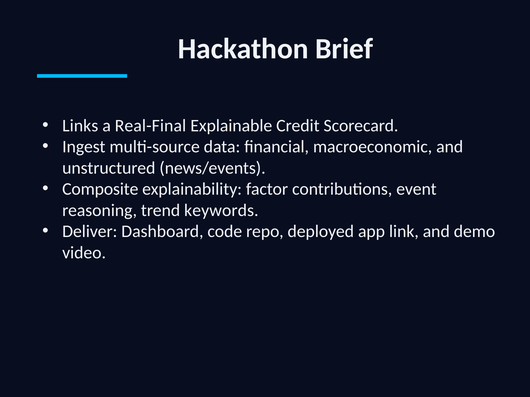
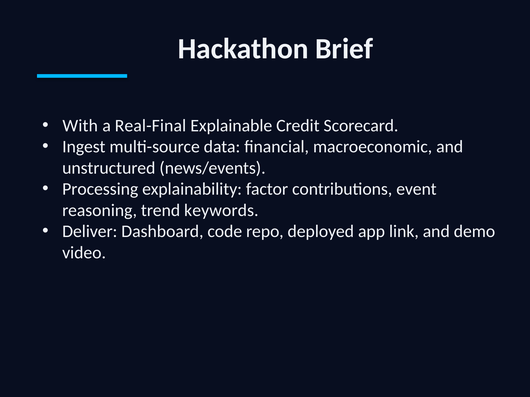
Links: Links -> With (80, 126)
Composite: Composite -> Processing (100, 189)
